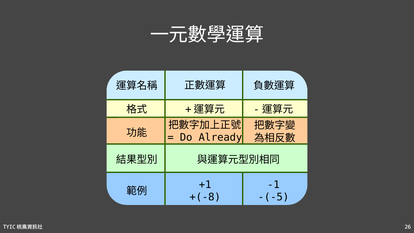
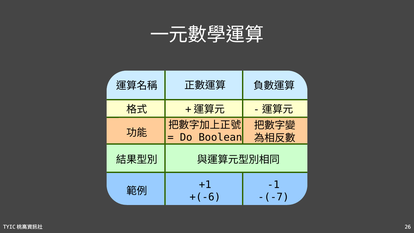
Already: Already -> Boolean (220, 137)
+(-8: +(-8 -> +(-6 (205, 197)
-(-5: -(-5 -> -(-7 (273, 197)
